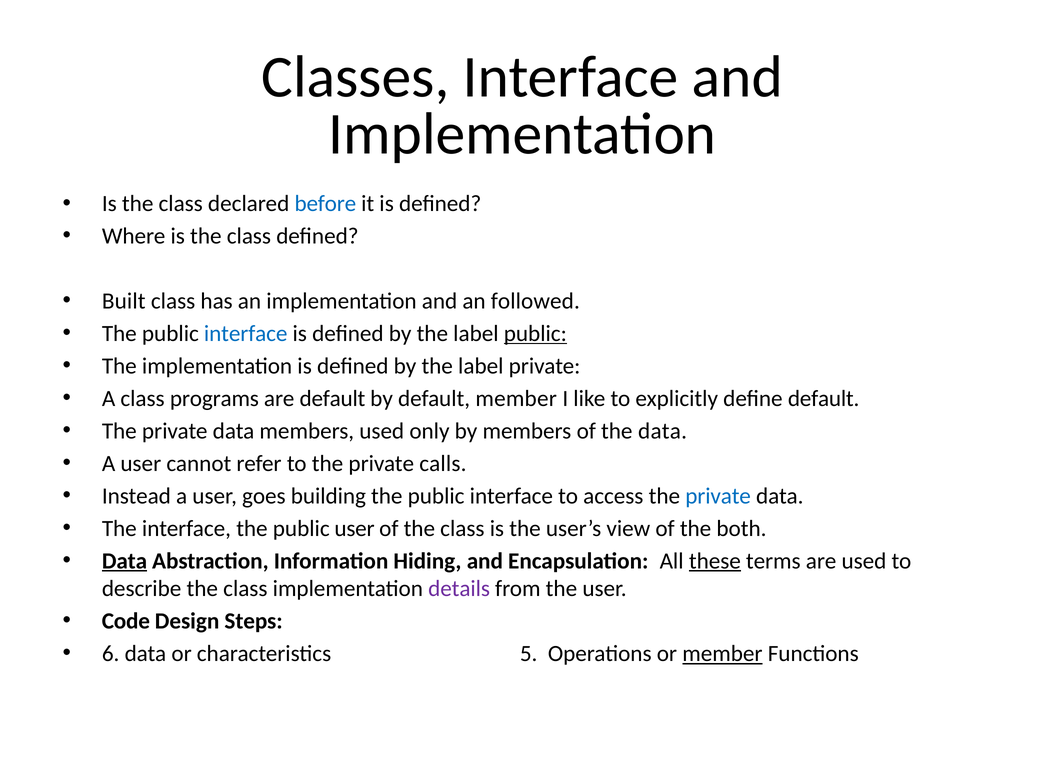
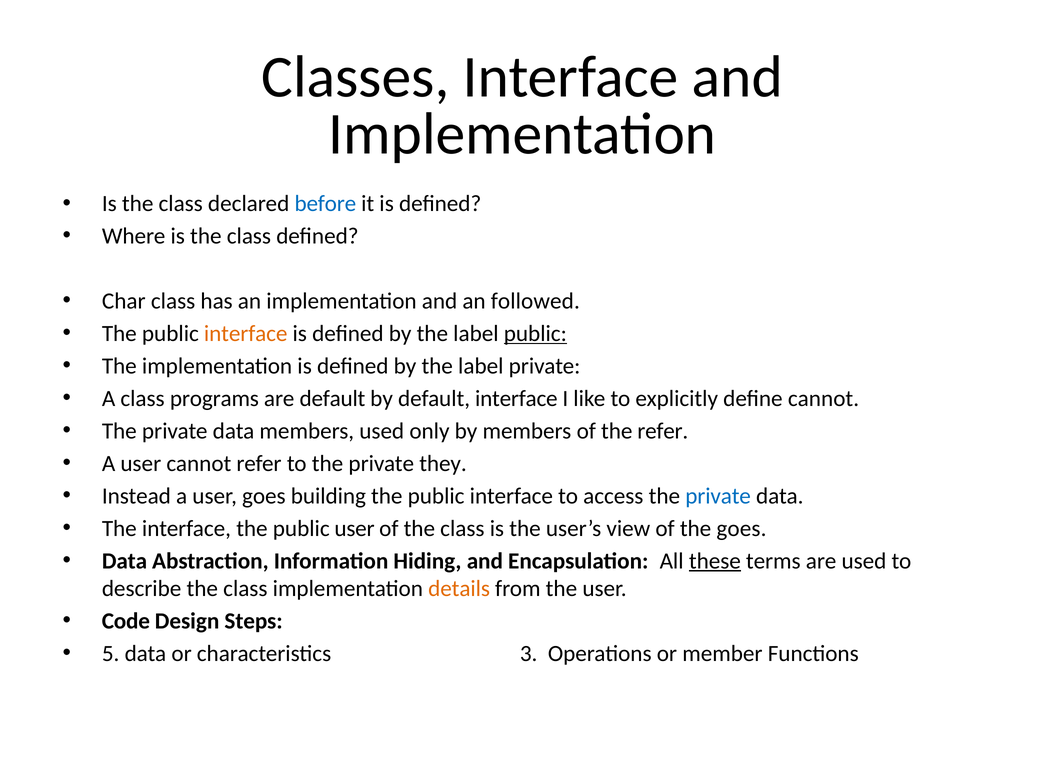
Built: Built -> Char (124, 301)
interface colour: blue -> orange (246, 333)
default member: member -> interface (516, 398)
define default: default -> cannot (824, 398)
the data: data -> refer (663, 431)
calls: calls -> they (443, 463)
the both: both -> goes (741, 528)
Data underline: present -> none (124, 561)
details colour: purple -> orange (459, 588)
6: 6 -> 5 (111, 653)
5: 5 -> 3 (529, 653)
member underline: present -> none (722, 653)
